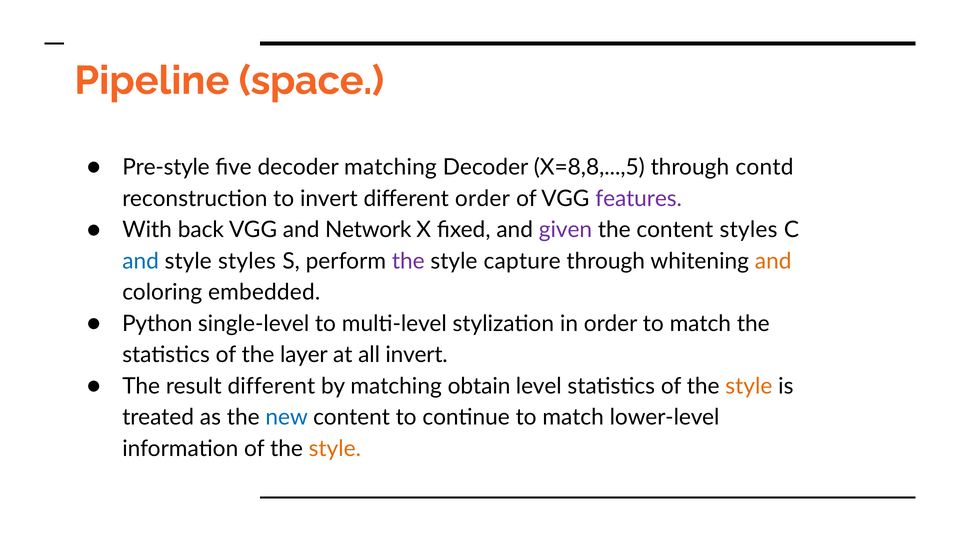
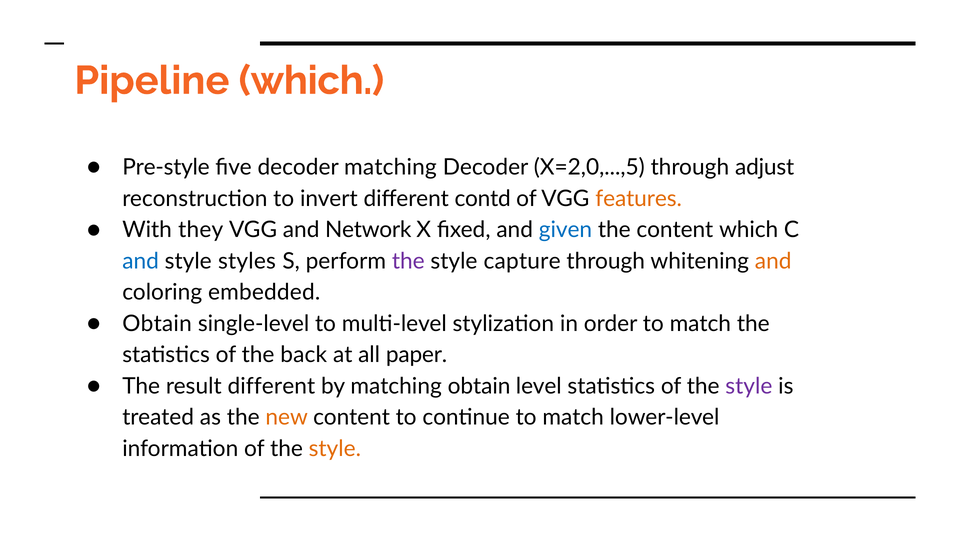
Pipeline space: space -> which (311, 81)
X=8,8,...,5: X=8,8,...,5 -> X=2,0,...,5 (589, 167)
contd: contd -> adjust (765, 167)
different order: order -> contd (483, 199)
features colour: purple -> orange (639, 199)
back: back -> they (201, 230)
given colour: purple -> blue (565, 230)
content styles: styles -> which (749, 230)
Python: Python -> Obtain (157, 324)
layer: layer -> back (304, 355)
all invert: invert -> paper (417, 355)
style colour: orange -> purple (749, 386)
new colour: blue -> orange (287, 417)
